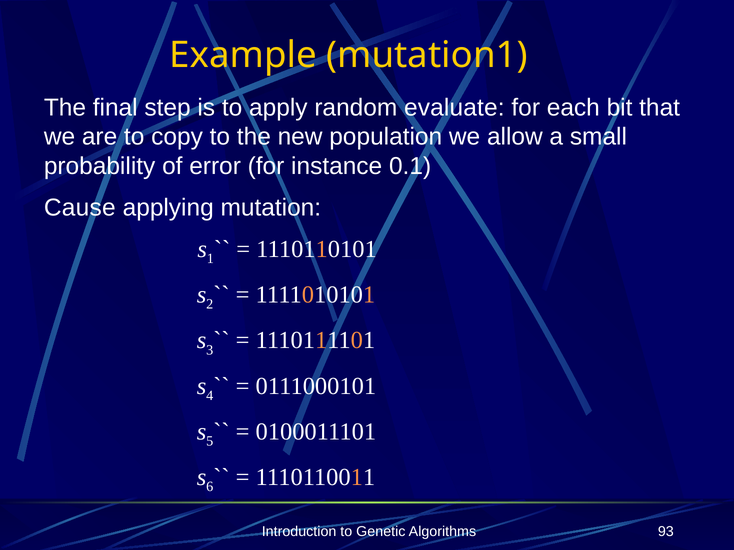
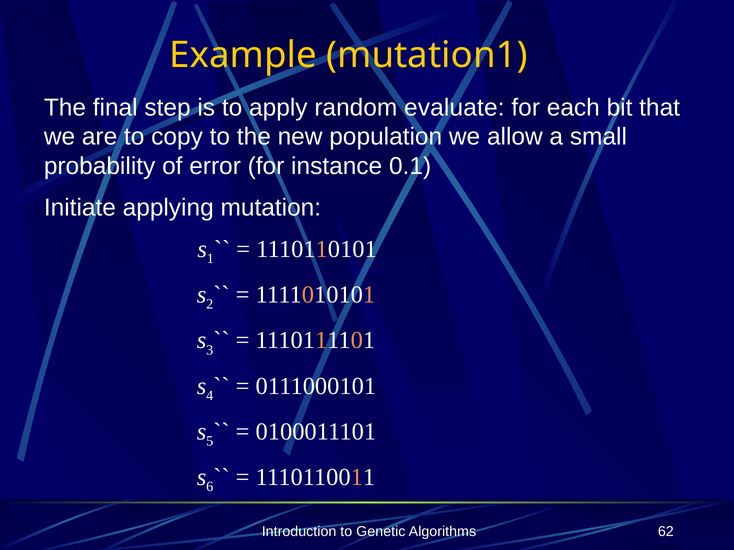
Cause: Cause -> Initiate (80, 208)
93: 93 -> 62 (666, 532)
